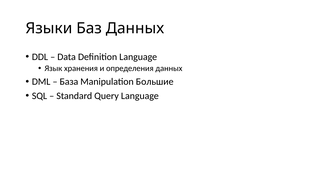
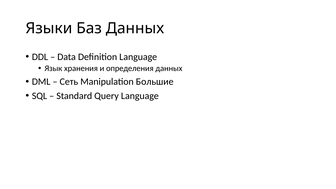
База: База -> Сеть (69, 82)
